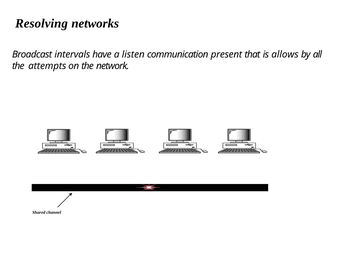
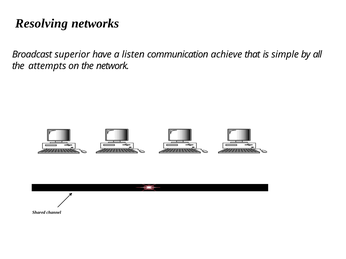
intervals: intervals -> superior (72, 55)
present: present -> achieve (226, 55)
allows: allows -> simple (285, 55)
